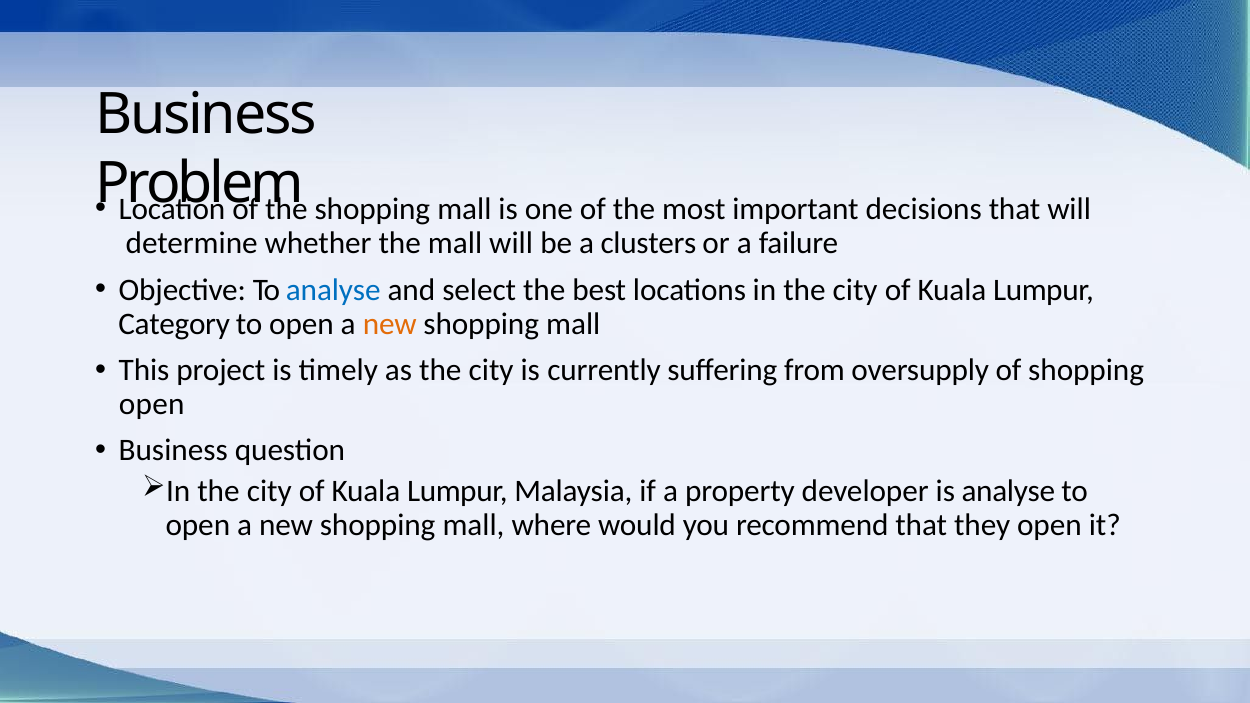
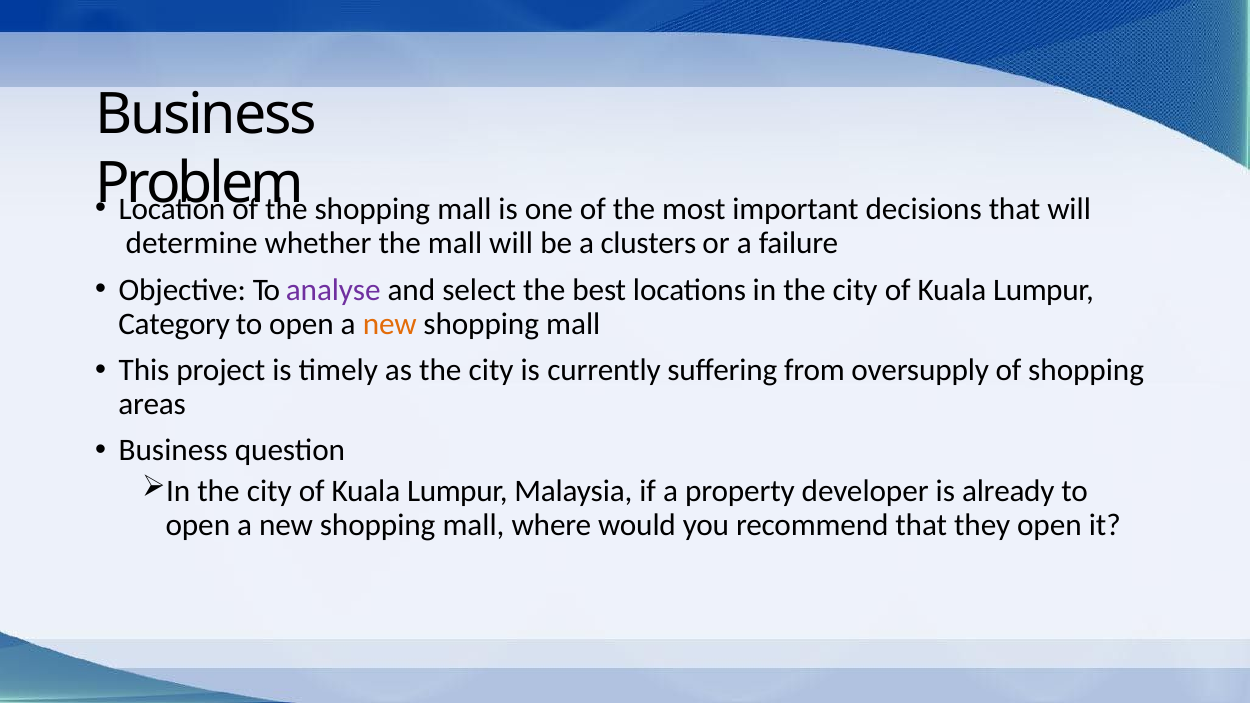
analyse colour: blue -> purple (333, 290)
open: open -> areas (152, 404)
is analyse: analyse -> already (1008, 491)
